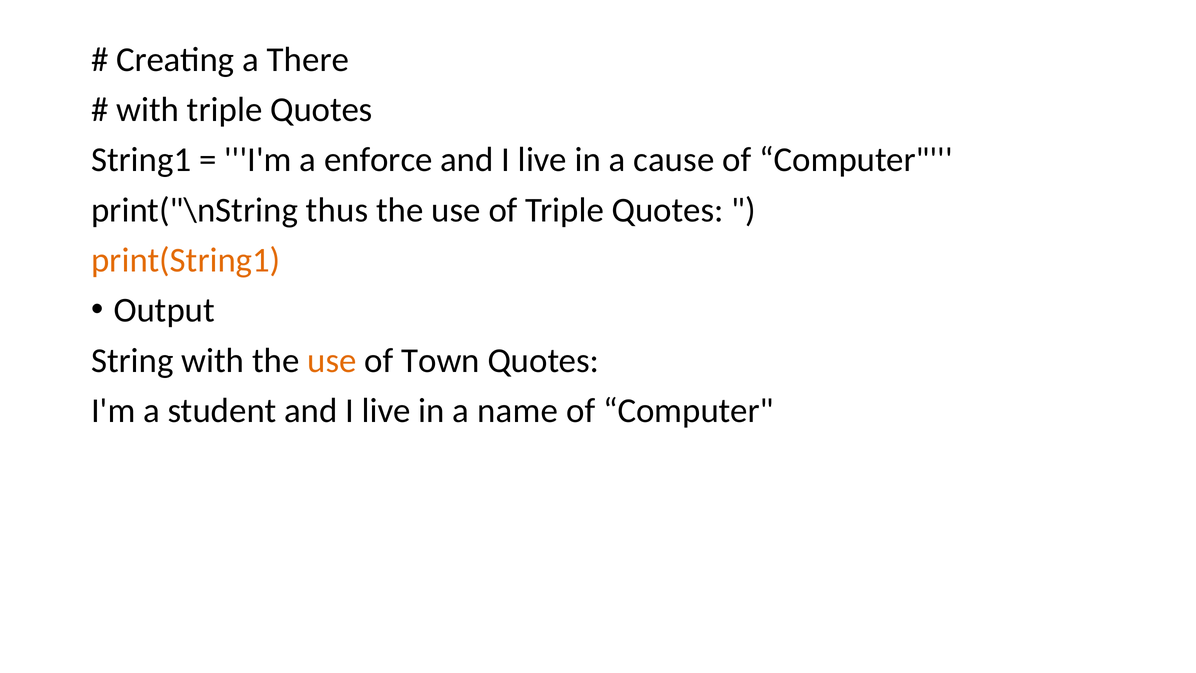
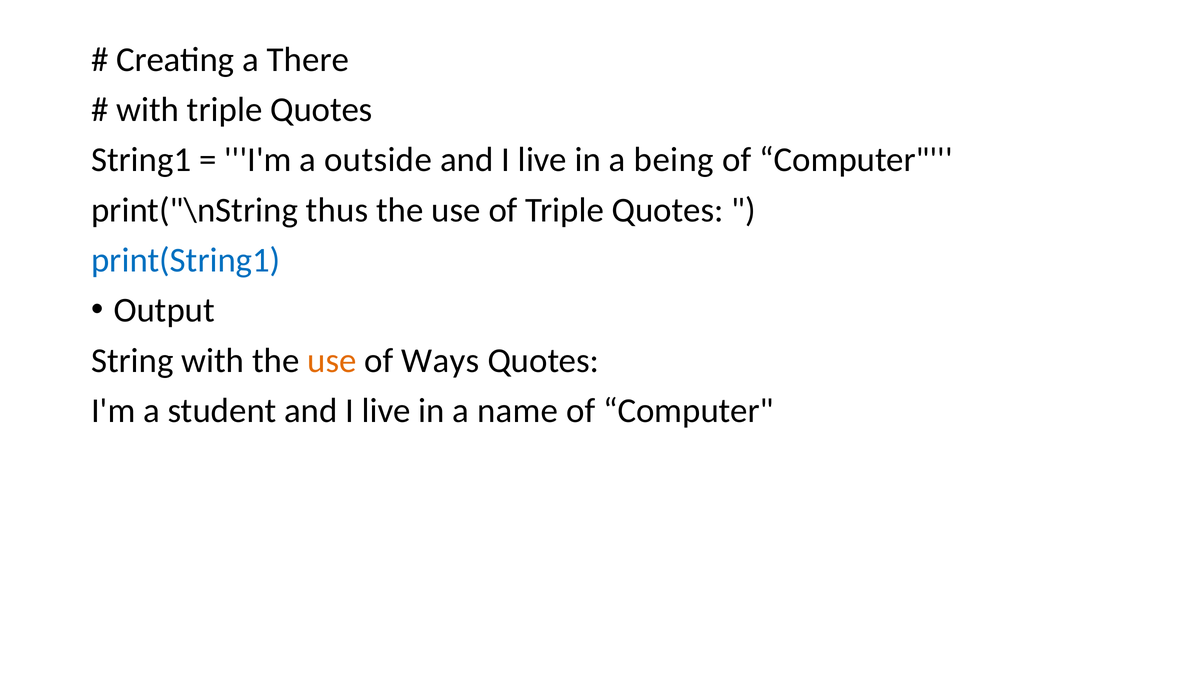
enforce: enforce -> outside (378, 160)
cause: cause -> being (674, 160)
print(String1 colour: orange -> blue (186, 260)
Town: Town -> Ways (440, 360)
